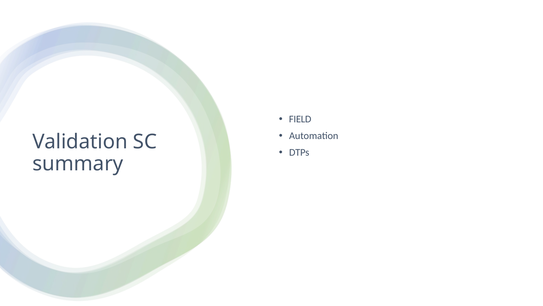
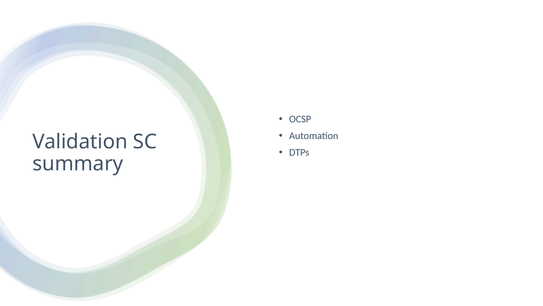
FIELD: FIELD -> OCSP (300, 119)
